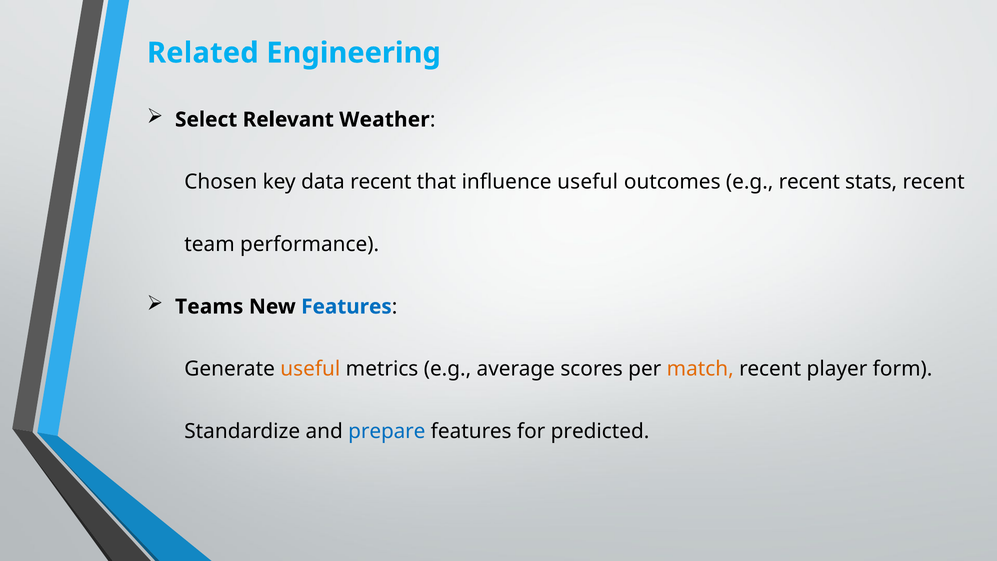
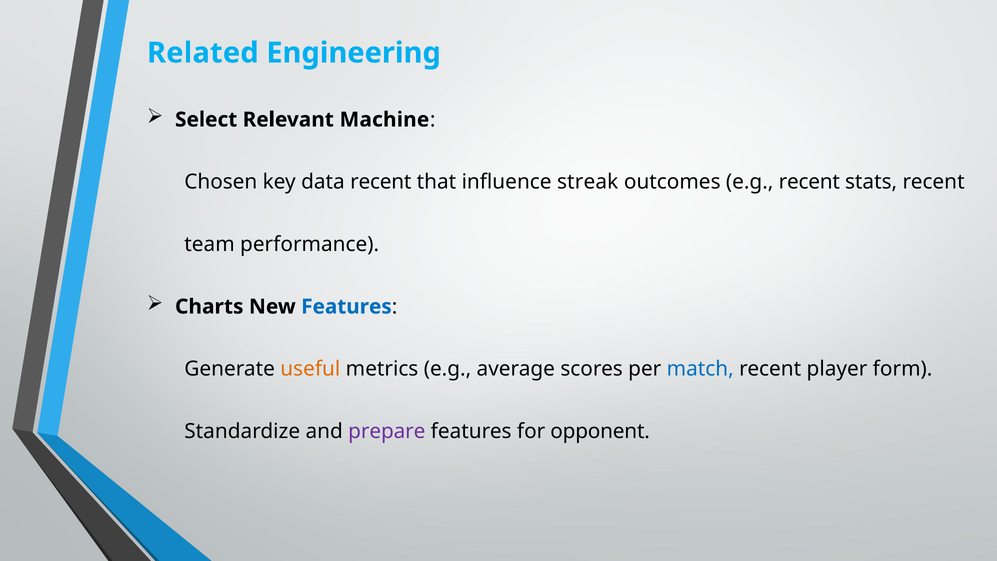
Weather: Weather -> Machine (384, 120)
influence useful: useful -> streak (588, 182)
Teams: Teams -> Charts (209, 307)
match colour: orange -> blue (700, 369)
prepare colour: blue -> purple (387, 431)
predicted: predicted -> opponent (600, 431)
